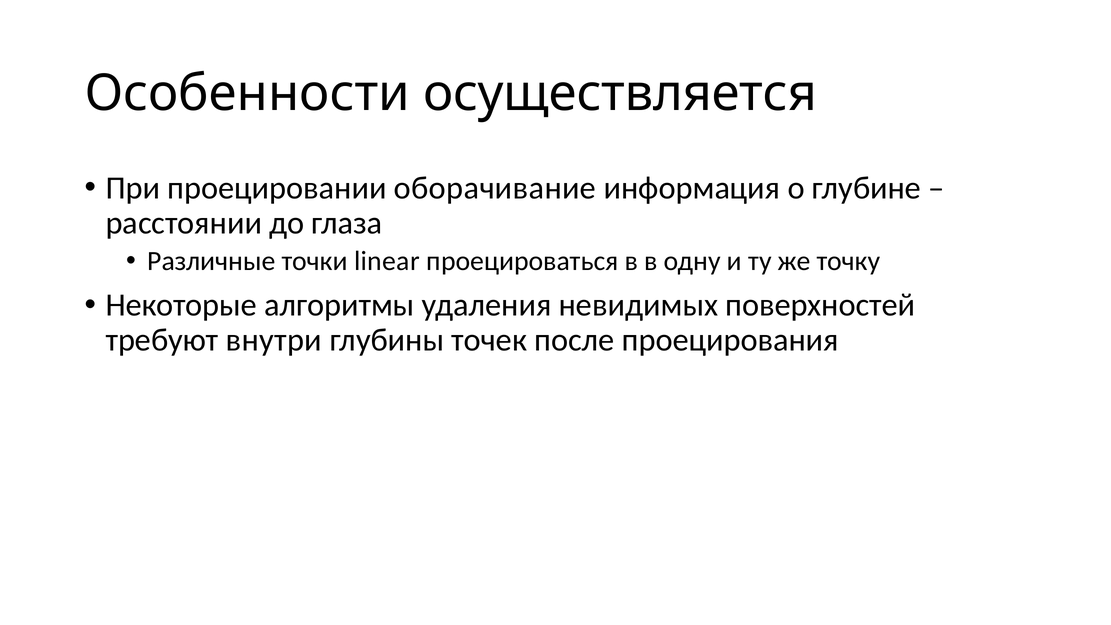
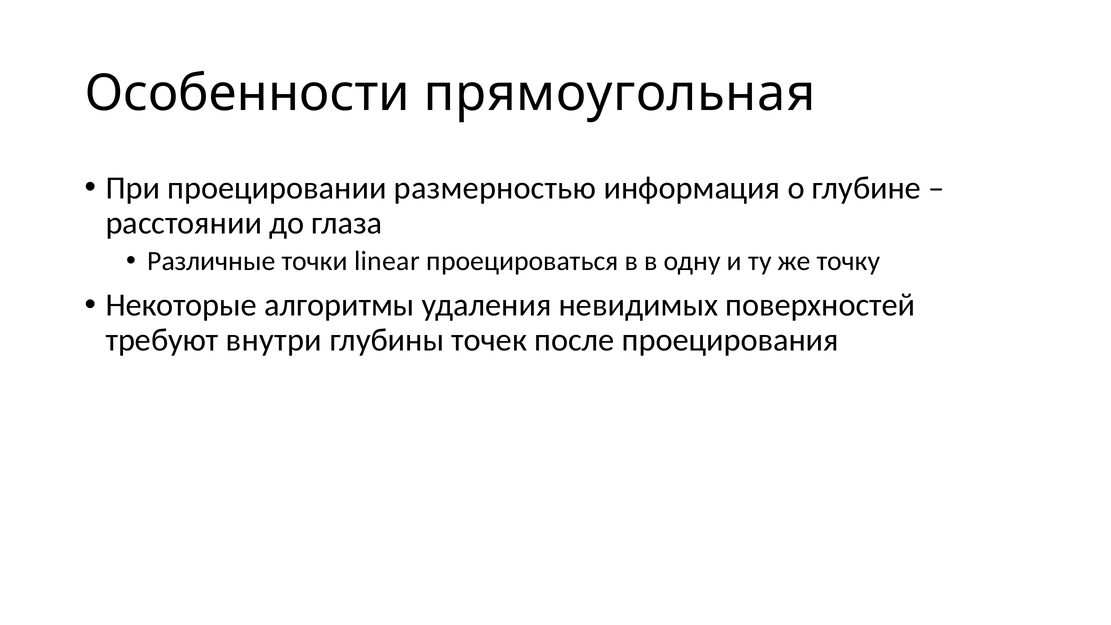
осуществляется: осуществляется -> прямоугольная (620, 93)
оборачивание: оборачивание -> размерностью (495, 188)
